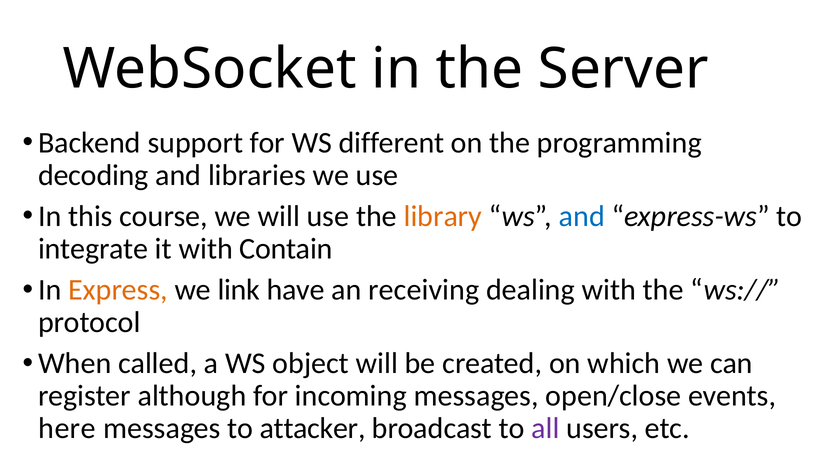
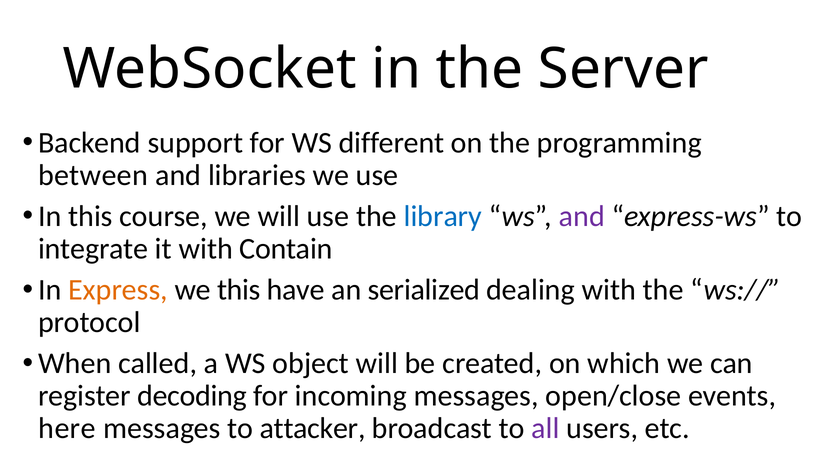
decoding: decoding -> between (93, 175)
library colour: orange -> blue (443, 216)
and colour: blue -> purple (582, 216)
we link: link -> this (239, 290)
receiving: receiving -> serialized (424, 290)
although: although -> decoding (192, 396)
